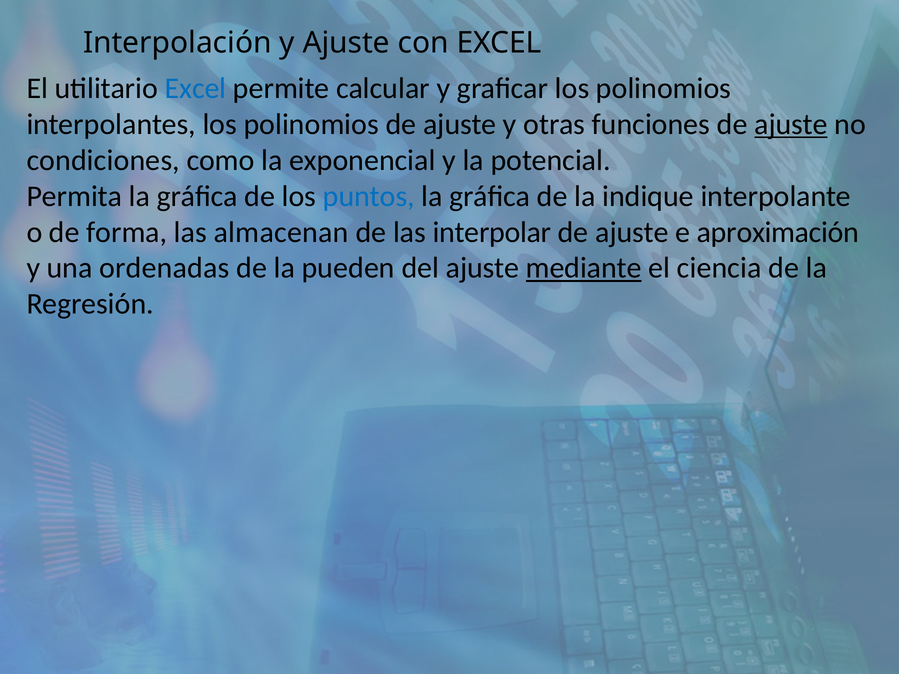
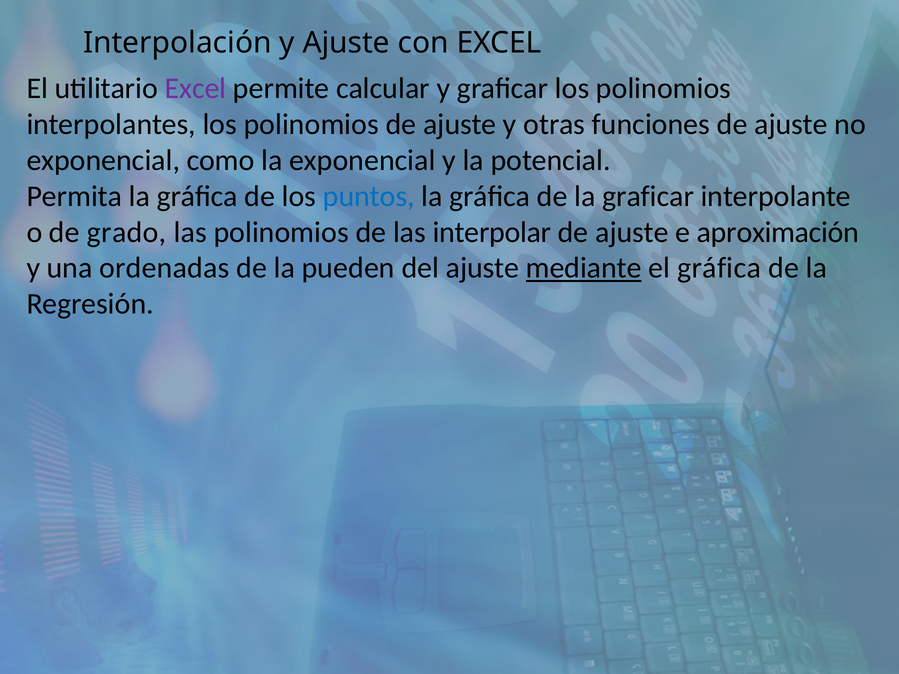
Excel colour: blue -> purple (195, 88)
ajuste underline: present -> none (791, 124)
condiciones: condiciones -> exponencial (103, 160)
la indique: indique -> graficar (648, 196)
forma: forma -> grado (127, 232)
las almacenan: almacenan -> polinomios (281, 232)
el ciencia: ciencia -> gráfica (719, 268)
